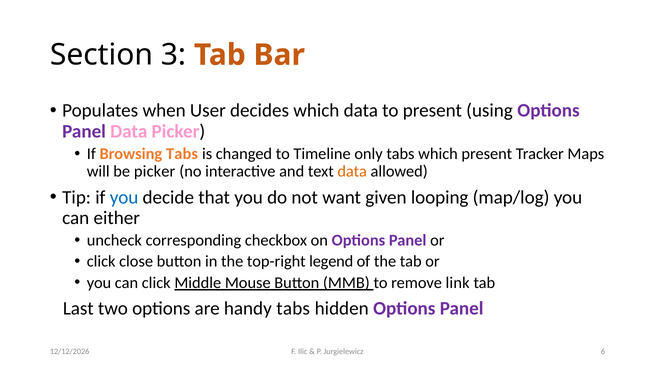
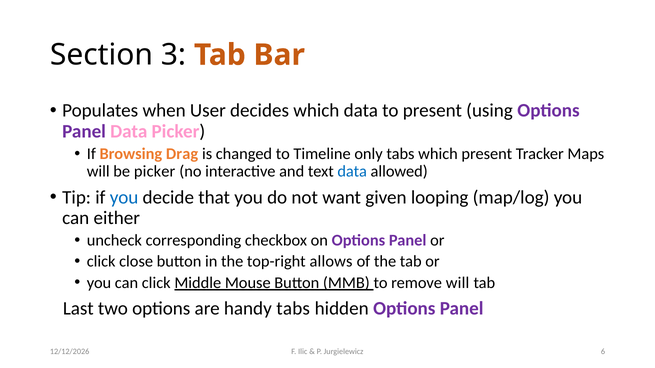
Browsing Tabs: Tabs -> Drag (182, 154)
data colour: orange -> blue (352, 172)
legend: legend -> allows (331, 262)
remove link: link -> will (458, 283)
